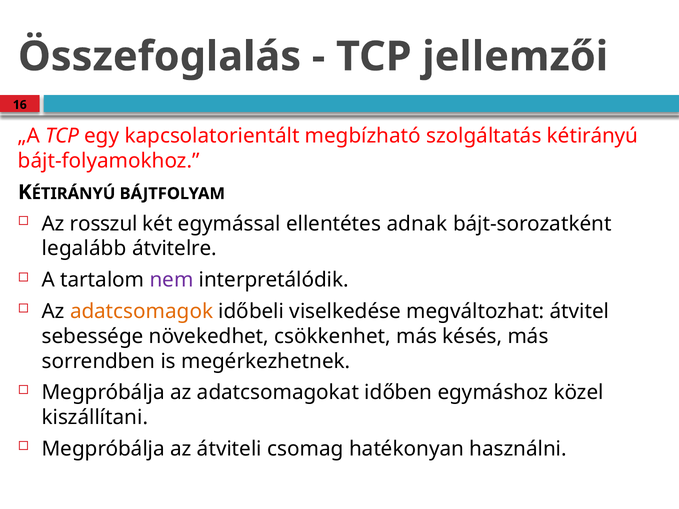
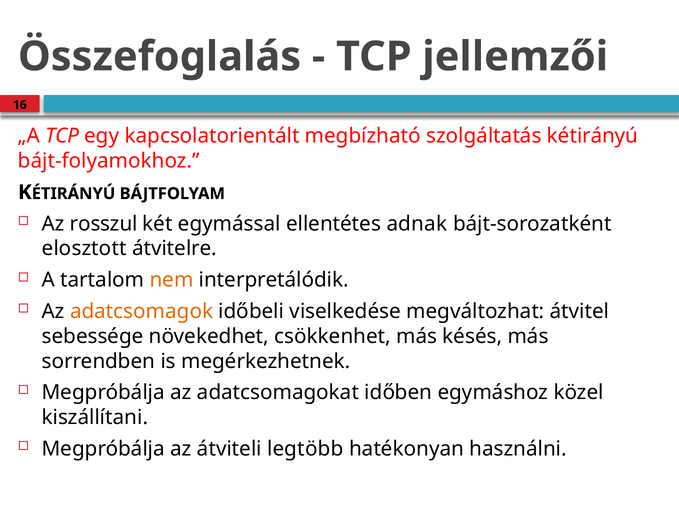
legalább: legalább -> elosztott (84, 249)
nem colour: purple -> orange (172, 280)
csomag: csomag -> legtöbb (305, 449)
